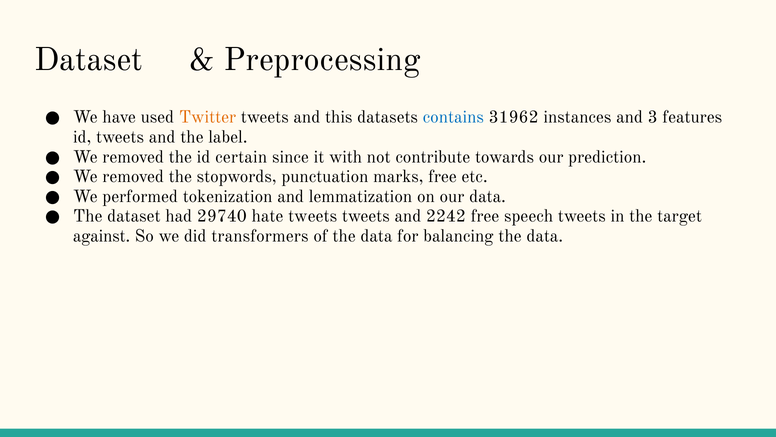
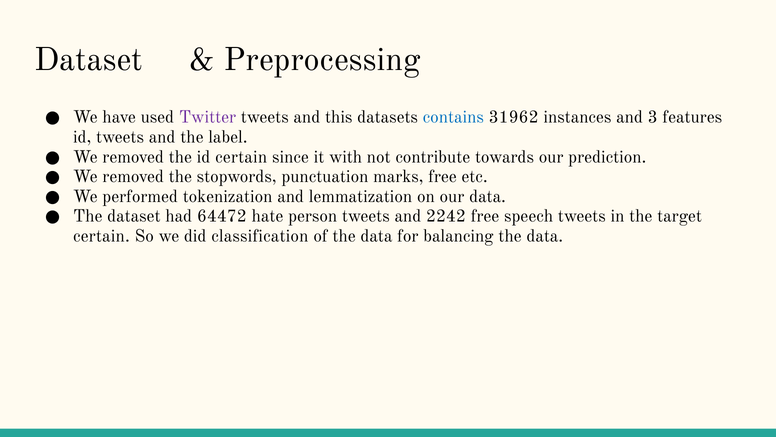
Twitter colour: orange -> purple (207, 117)
29740: 29740 -> 64472 (222, 216)
hate tweets: tweets -> person (313, 216)
against: against -> certain (101, 236)
transformers: transformers -> classification (260, 236)
